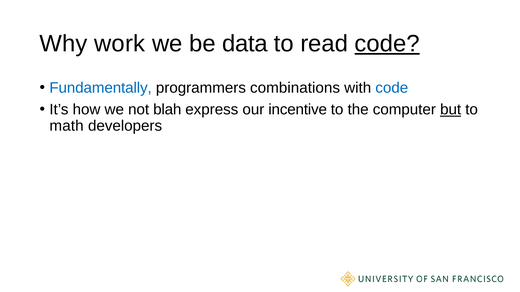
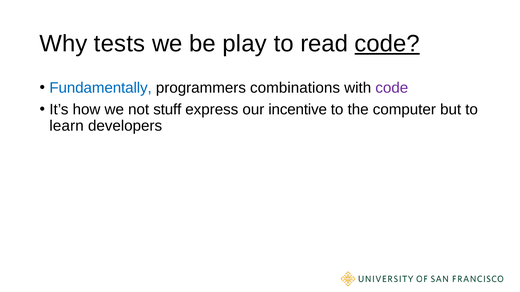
work: work -> tests (120, 44)
data: data -> play (245, 44)
code colour: blue -> purple (392, 88)
blah: blah -> stuff (167, 110)
but underline: present -> none (451, 110)
math: math -> learn (67, 126)
